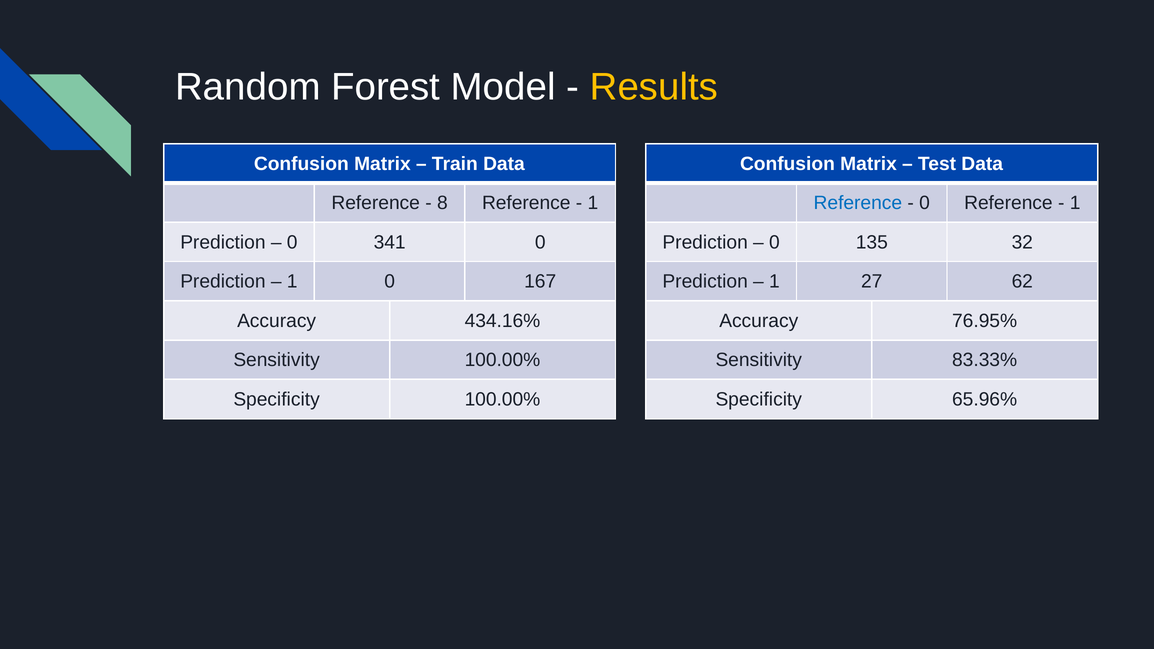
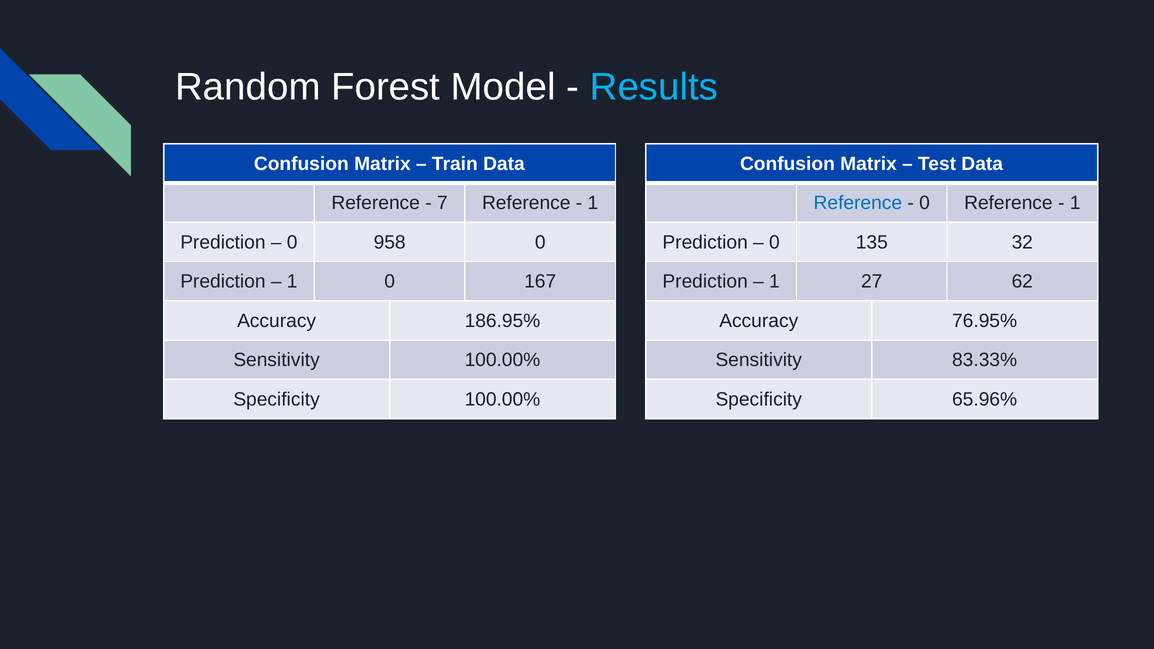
Results colour: yellow -> light blue (654, 87)
8: 8 -> 7 (442, 203)
341: 341 -> 958 (390, 242)
434.16%: 434.16% -> 186.95% (502, 321)
